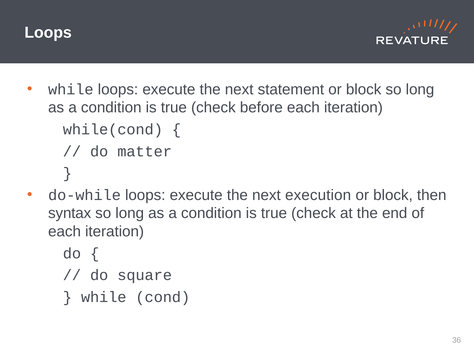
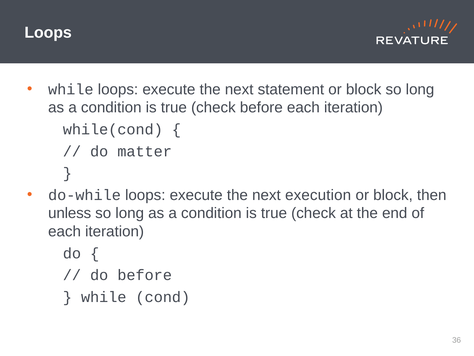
syntax: syntax -> unless (70, 213)
do square: square -> before (145, 275)
